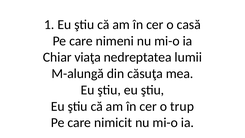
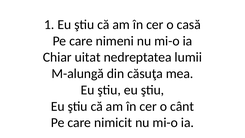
viaţa: viaţa -> uitat (88, 57)
trup: trup -> cânt (182, 106)
